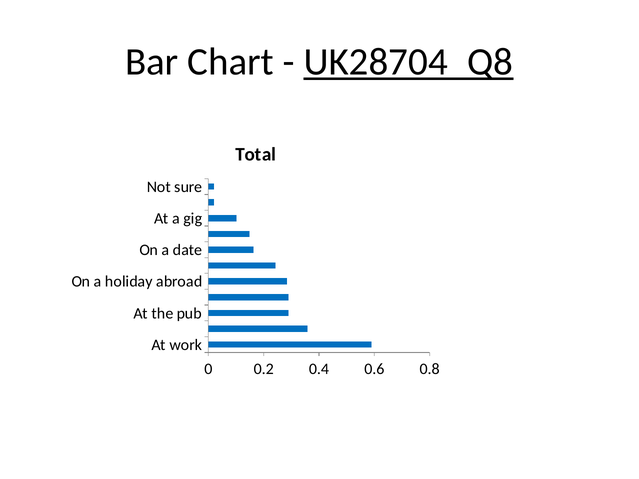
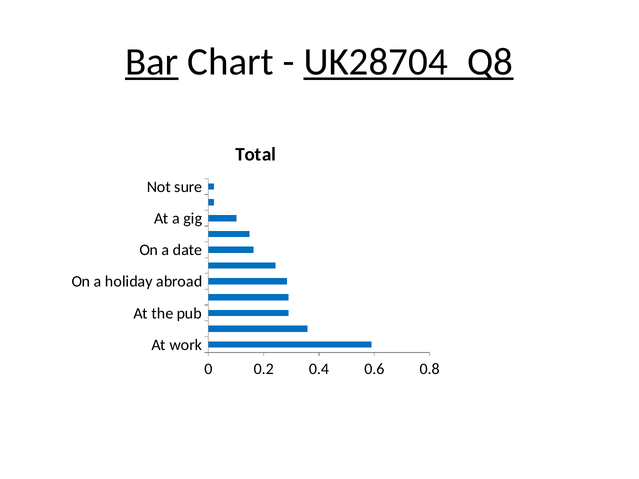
Bar underline: none -> present (152, 62)
